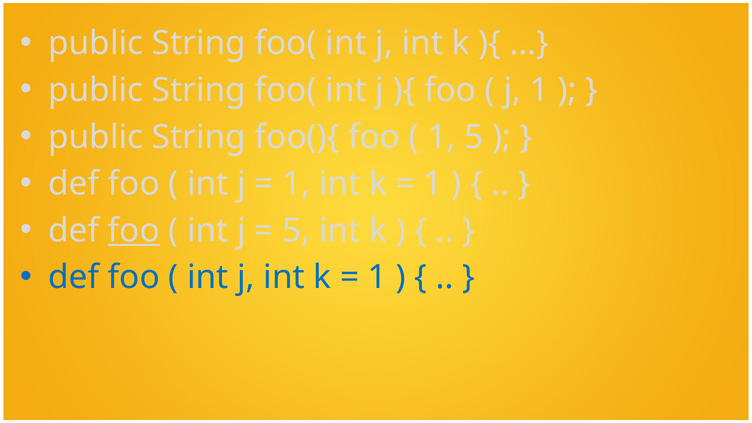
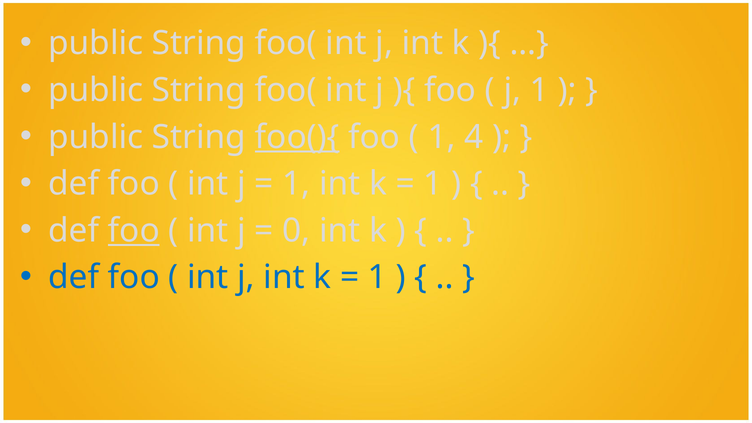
foo(){ underline: none -> present (297, 137)
1 5: 5 -> 4 (474, 137)
5: 5 -> 0 (296, 231)
